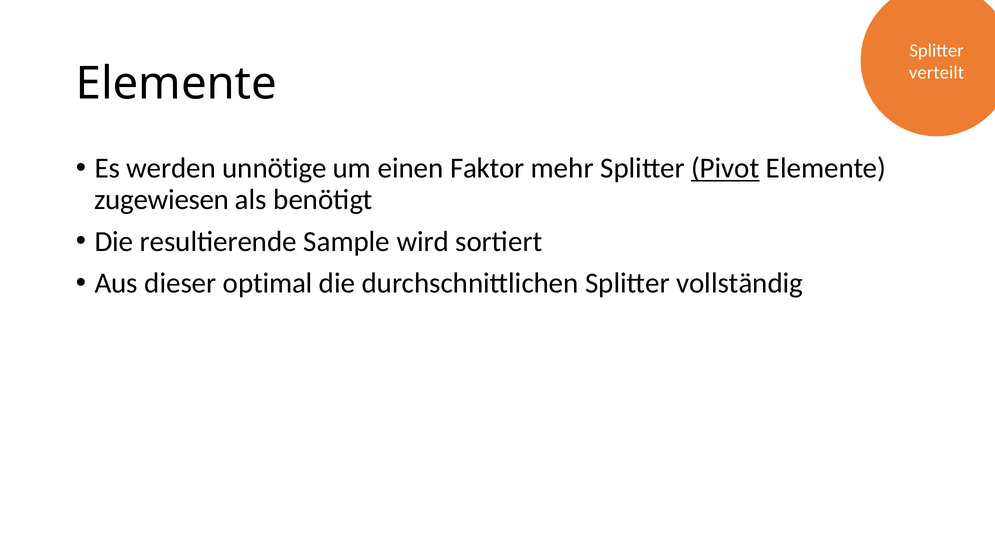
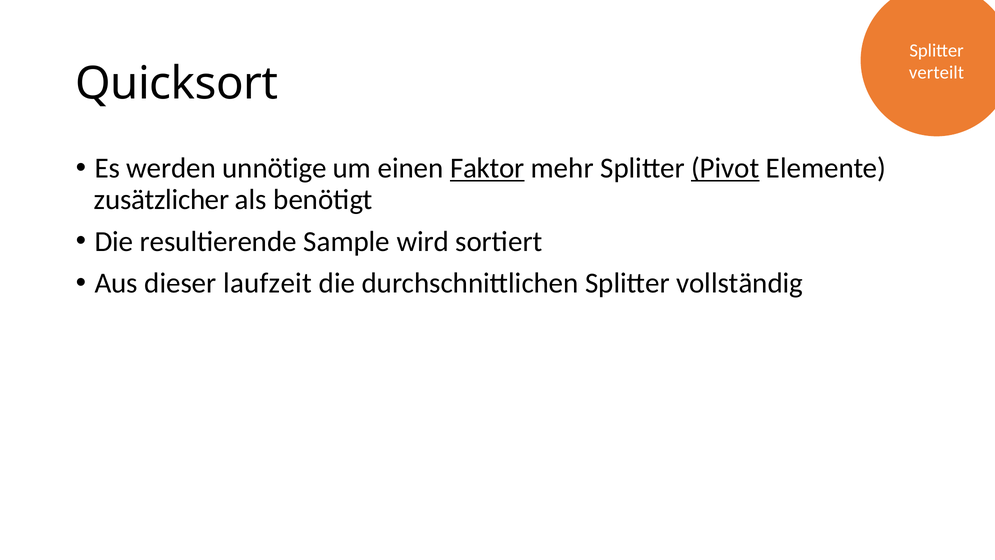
Elemente: Elemente -> Quicksort (177, 84)
Faktor underline: none -> present (487, 168)
zugewiesen: zugewiesen -> zusätzlicher (162, 200)
optimal: optimal -> laufzeit (268, 283)
